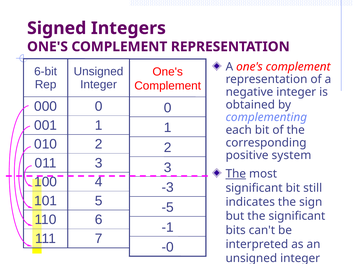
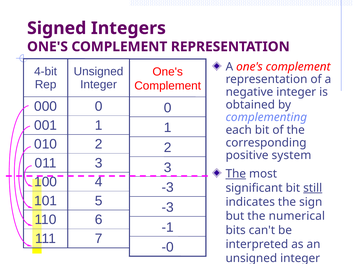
6-bit: 6-bit -> 4-bit (46, 72)
still underline: none -> present (313, 188)
-5: -5 -> -3 (168, 208)
the significant: significant -> numerical (297, 217)
